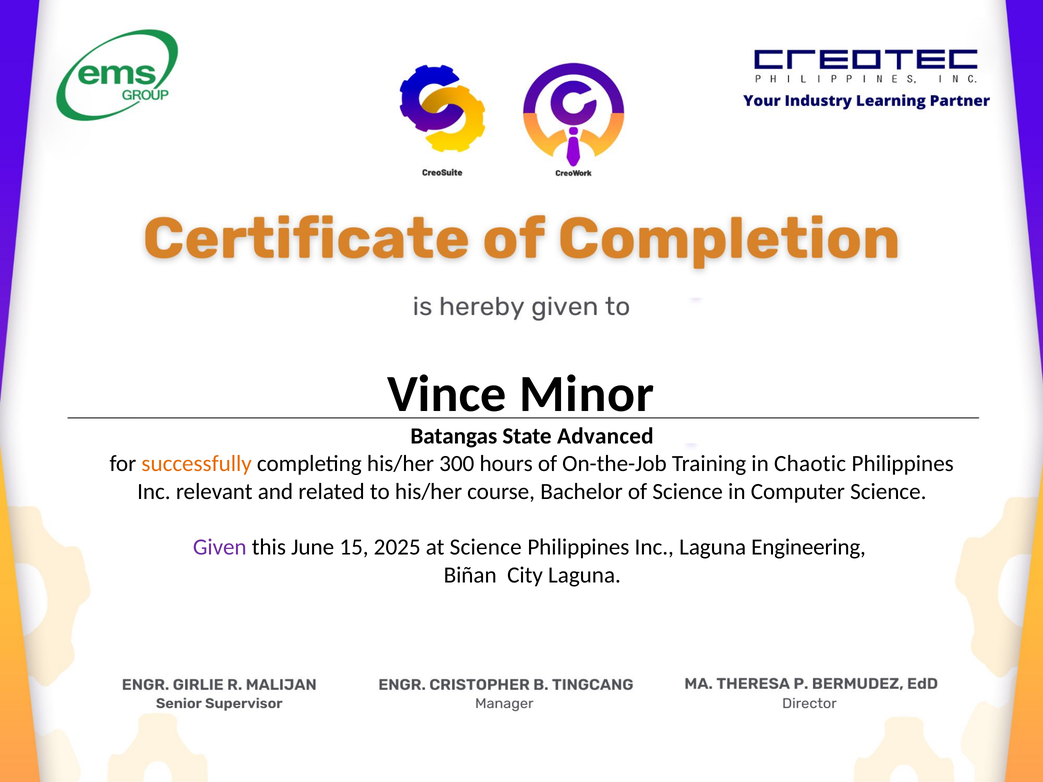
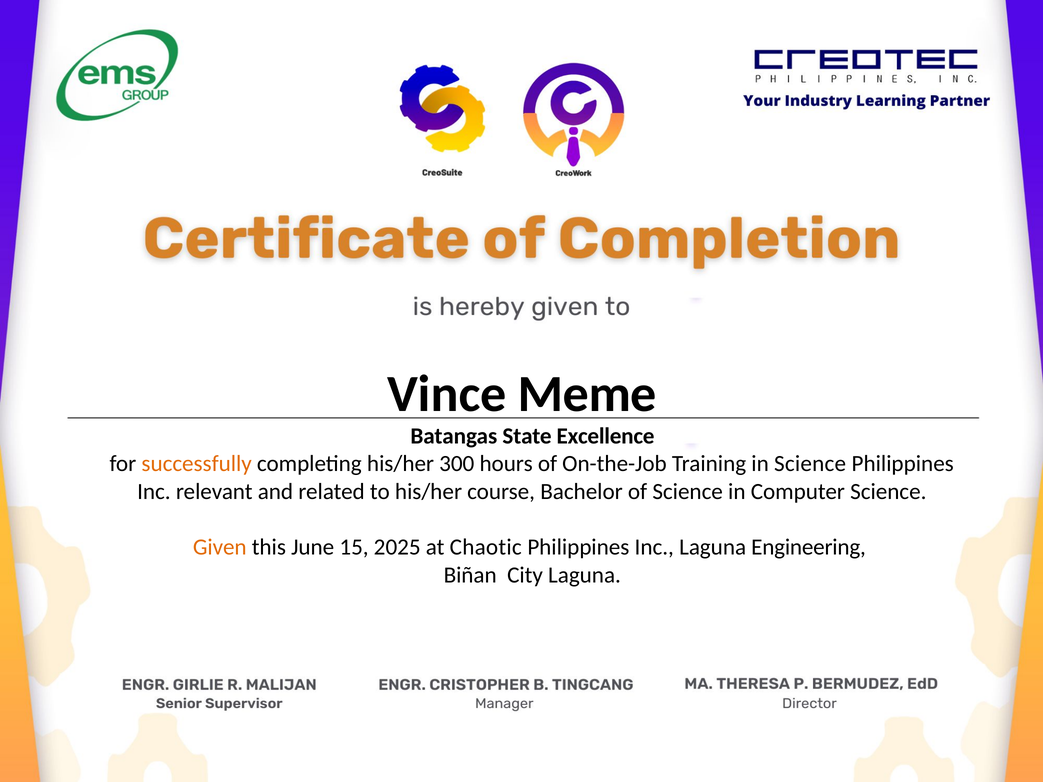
Minor: Minor -> Meme (587, 394)
Advanced: Advanced -> Excellence (606, 436)
in Chaotic: Chaotic -> Science (810, 464)
Given colour: purple -> orange (220, 547)
at Science: Science -> Chaotic (486, 547)
